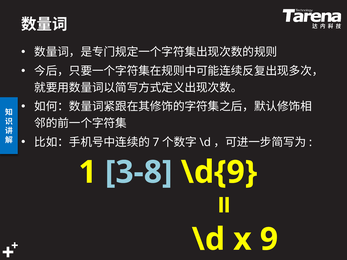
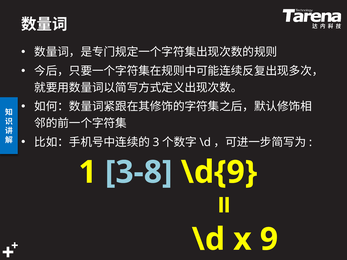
7: 7 -> 3 (156, 142)
